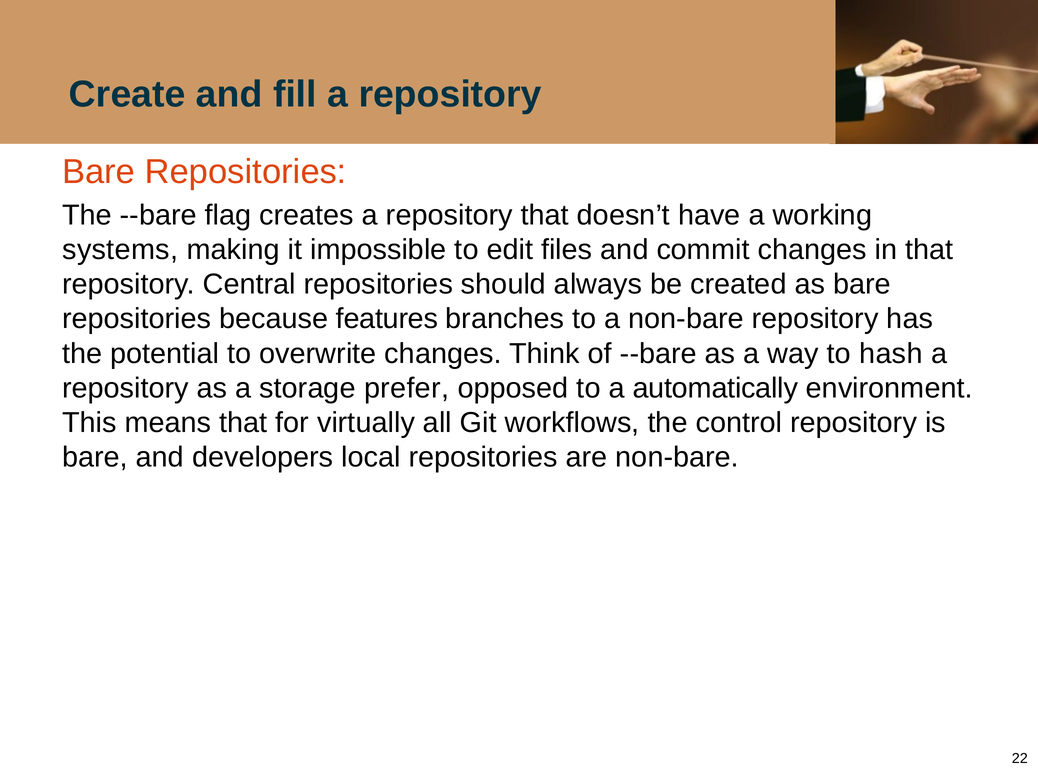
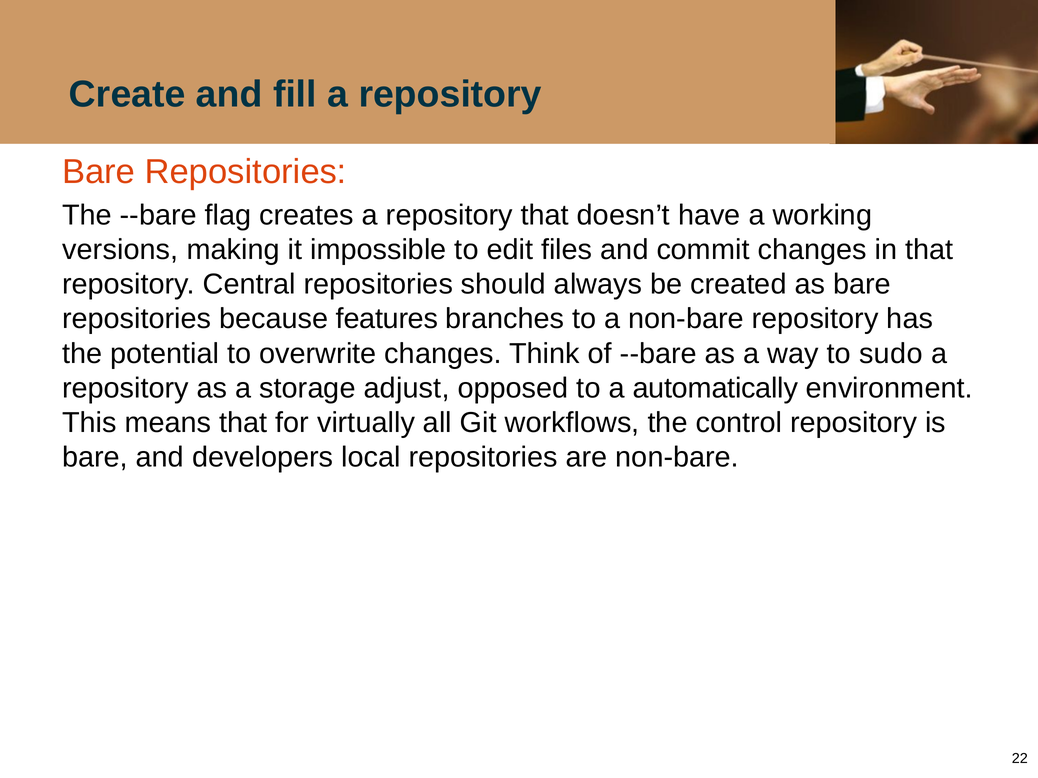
systems: systems -> versions (120, 250)
hash: hash -> sudo (891, 354)
prefer: prefer -> adjust (407, 388)
